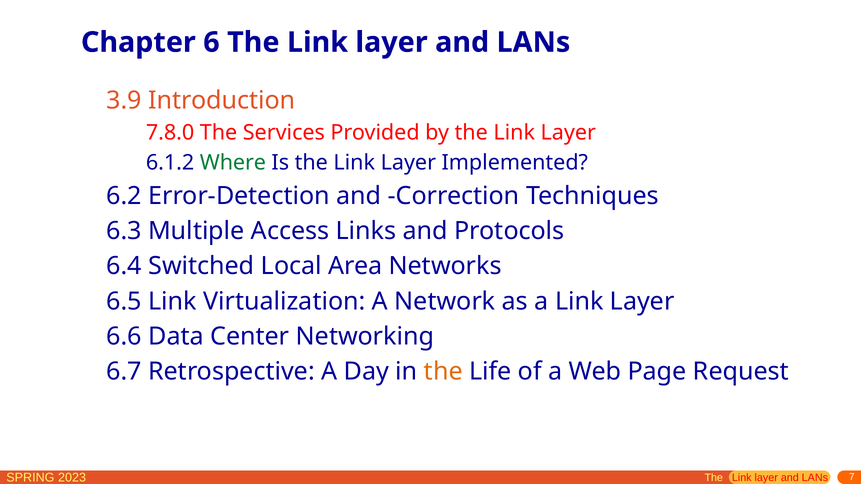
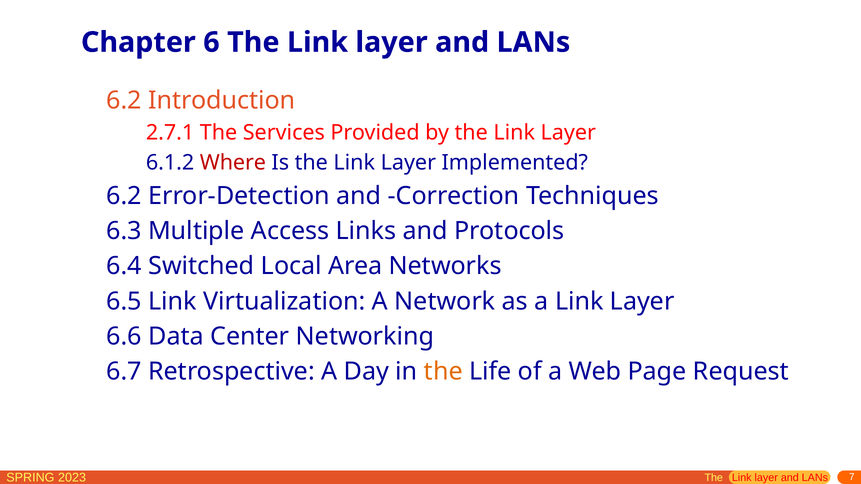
3.9: 3.9 -> 6.2 (124, 101)
7.8.0: 7.8.0 -> 2.7.1 (170, 133)
Where colour: green -> red (233, 163)
